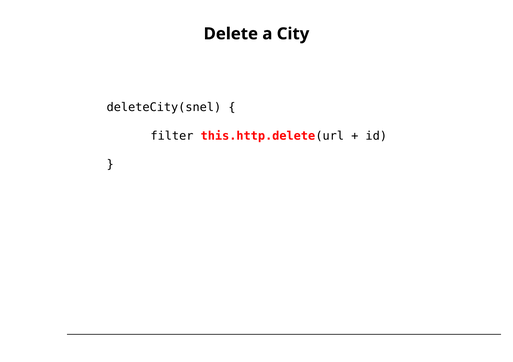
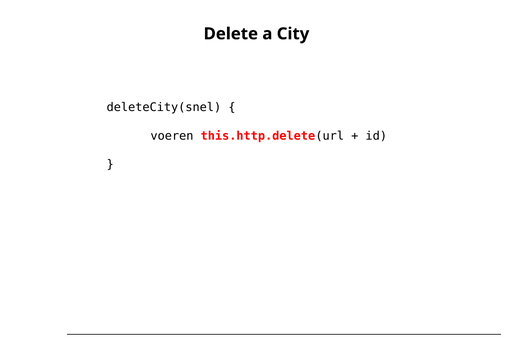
filter: filter -> voeren (172, 136)
